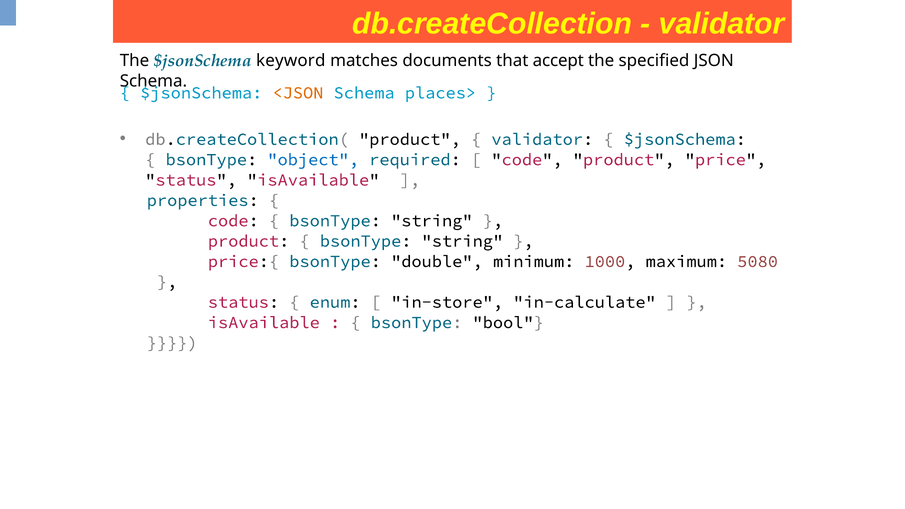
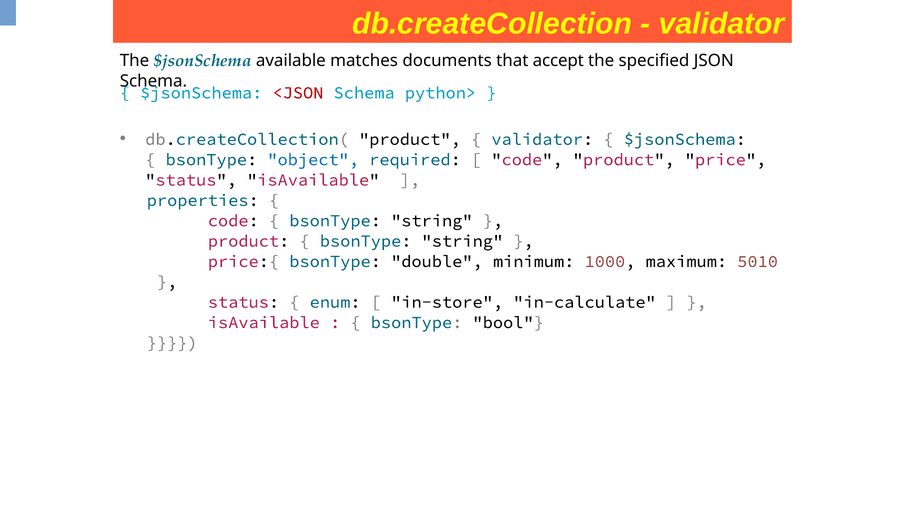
keyword: keyword -> available (291, 61)
<JSON colour: orange -> red (298, 93)
places>: places> -> python> (440, 93)
5080: 5080 -> 5010 (758, 261)
